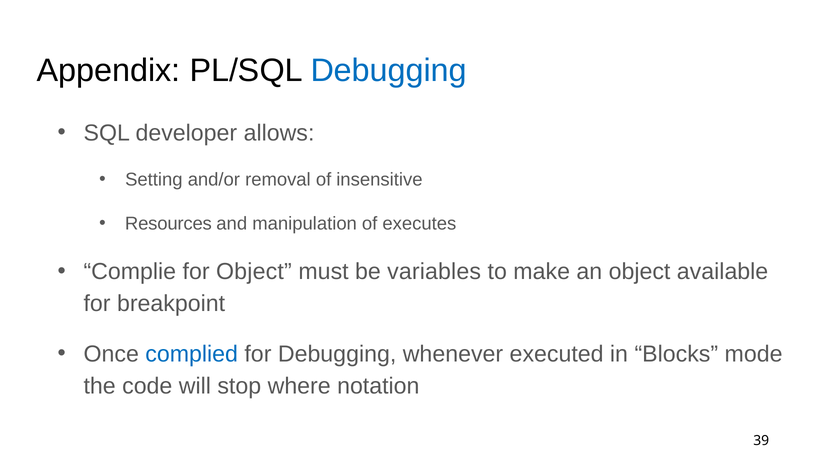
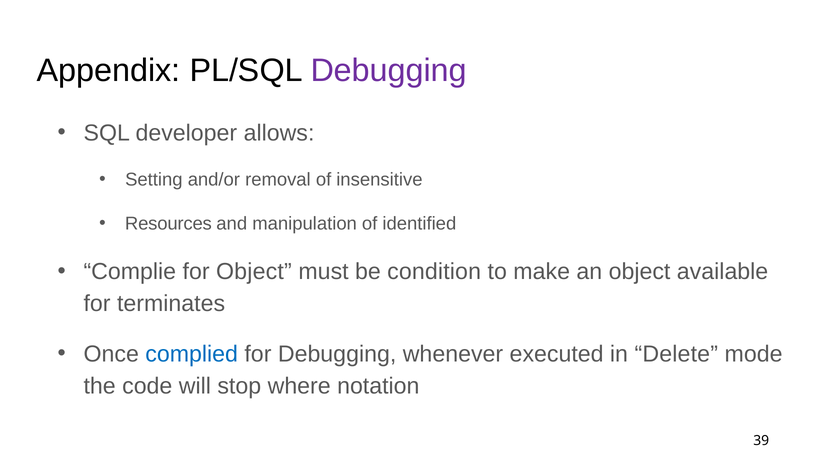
Debugging colour: blue -> purple (389, 71)
executes: executes -> identified (419, 223)
variables: variables -> condition (434, 271)
breakpoint: breakpoint -> terminates (171, 303)
Blocks: Blocks -> Delete (676, 354)
